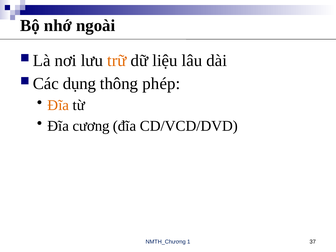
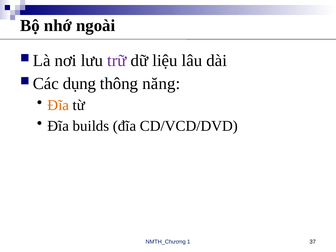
trữ colour: orange -> purple (117, 61)
phép: phép -> năng (161, 83)
cương: cương -> builds (91, 126)
